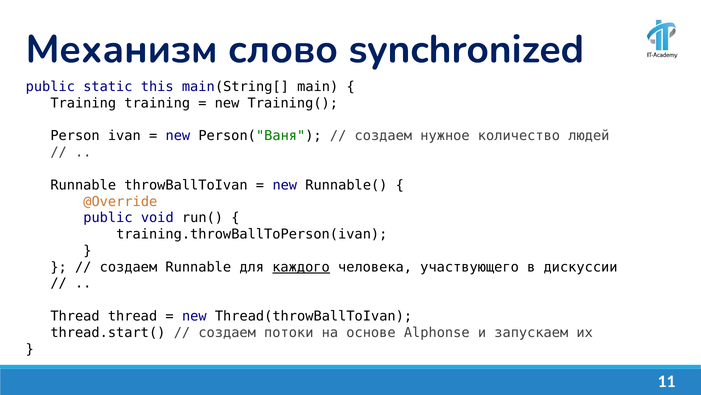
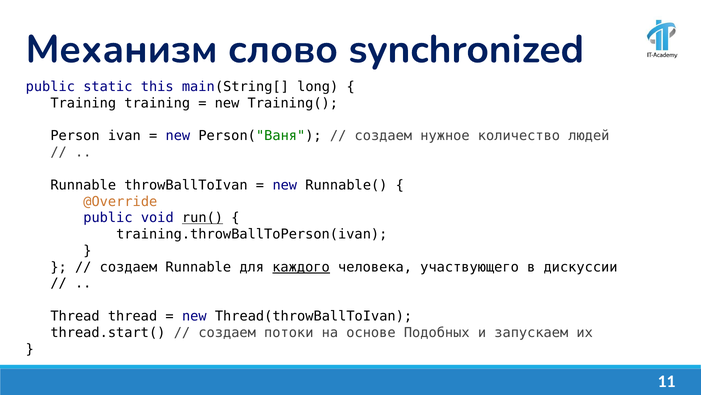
main: main -> long (318, 87)
run( underline: none -> present (203, 218)
Alphonse: Alphonse -> Подобных (437, 332)
